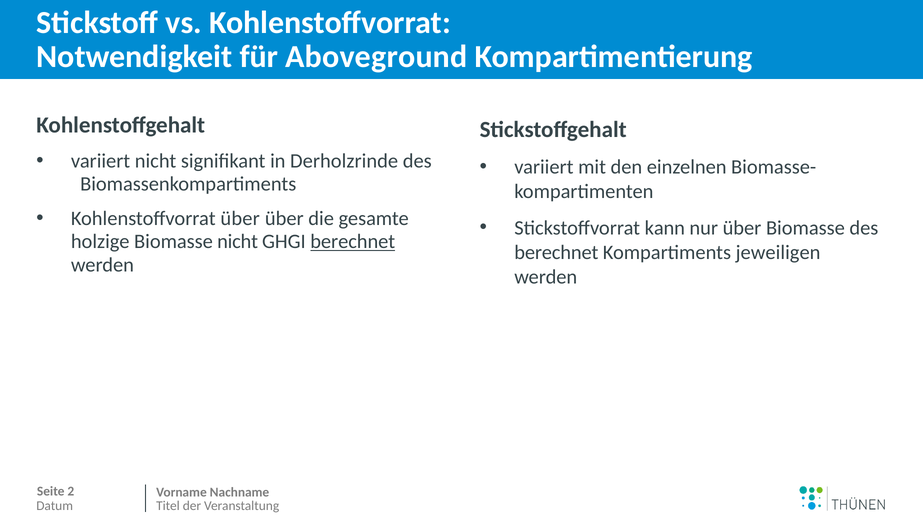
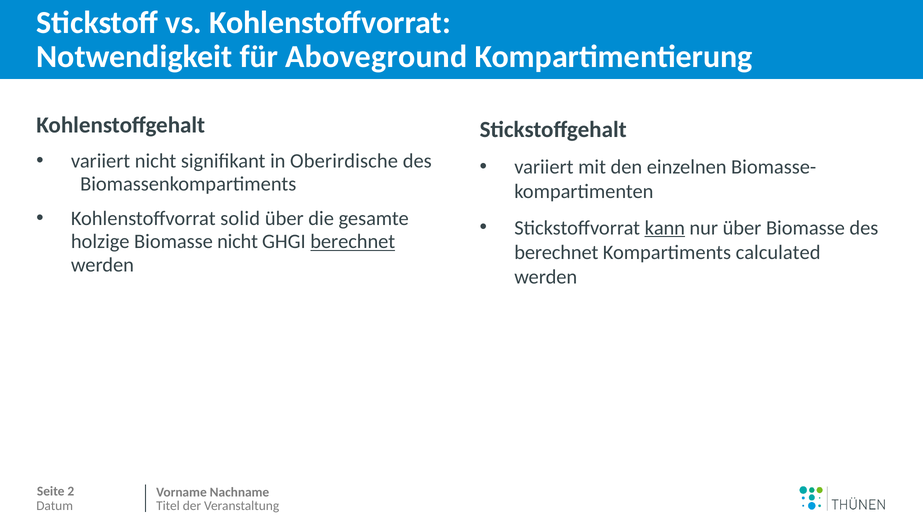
Derholzrinde: Derholzrinde -> Oberirdische (344, 161)
Kohlenstoffvorrat über: über -> solid (240, 219)
kann underline: none -> present (665, 228)
jeweiligen: jeweiligen -> calculated (778, 253)
